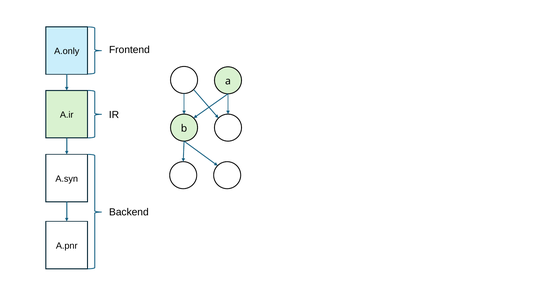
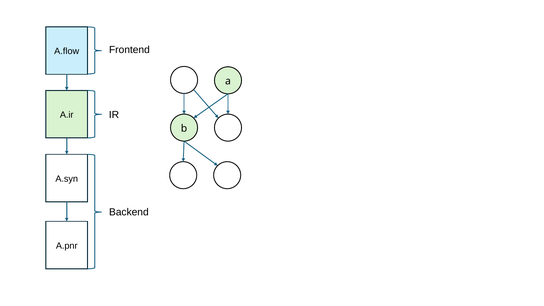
A.only: A.only -> A.flow (67, 51)
